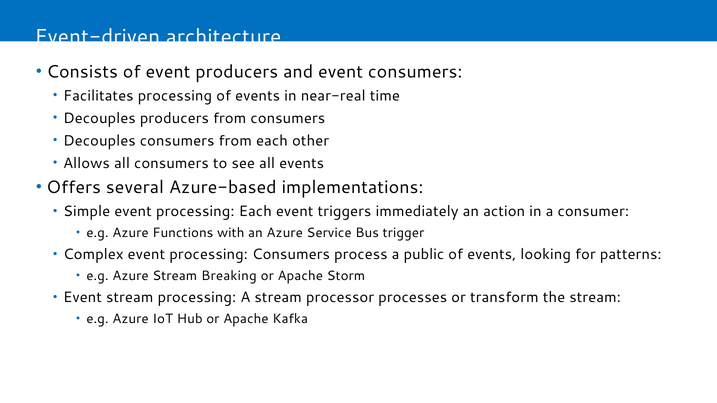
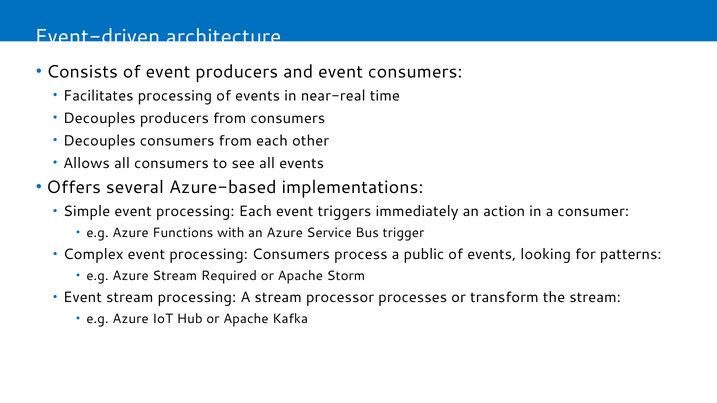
Breaking: Breaking -> Required (229, 276)
